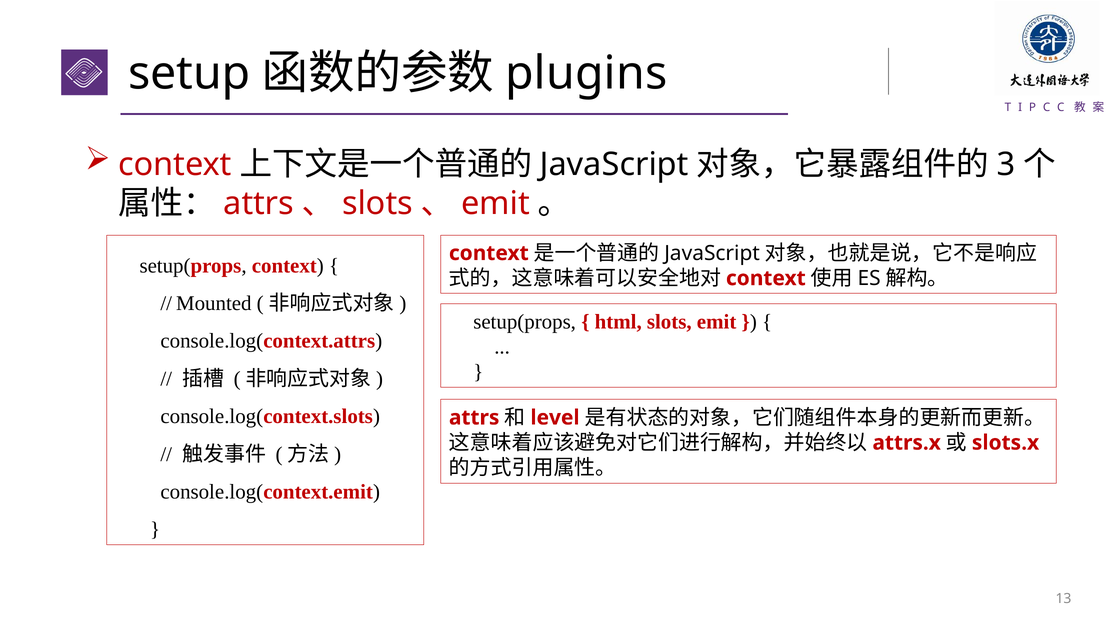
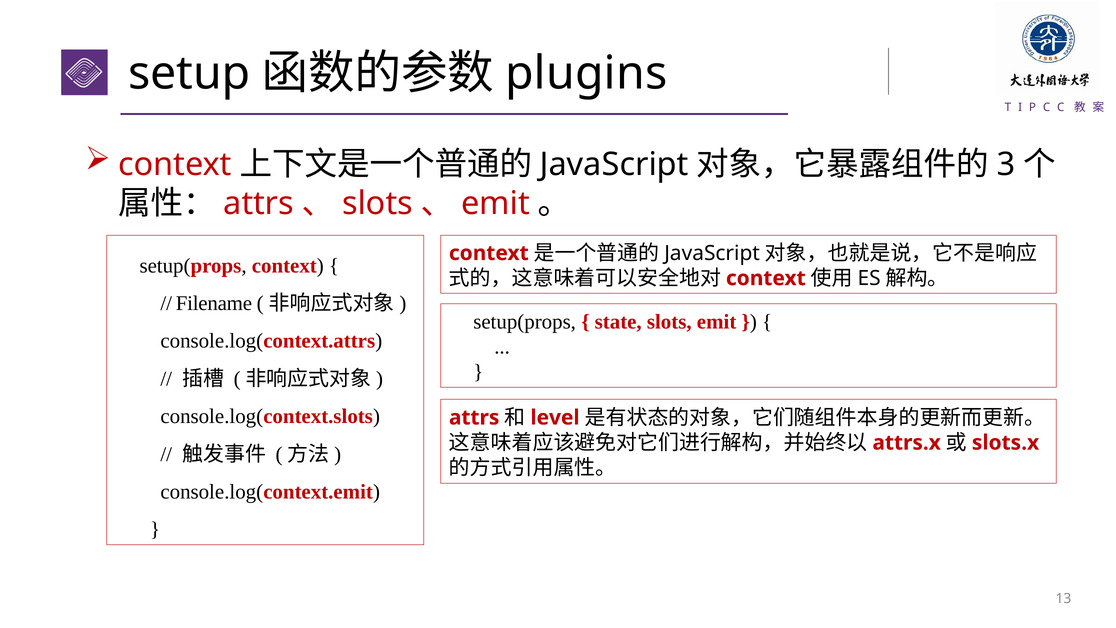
Mounted: Mounted -> Filename (214, 303)
html: html -> state (618, 322)
